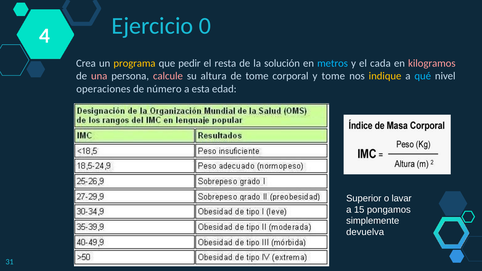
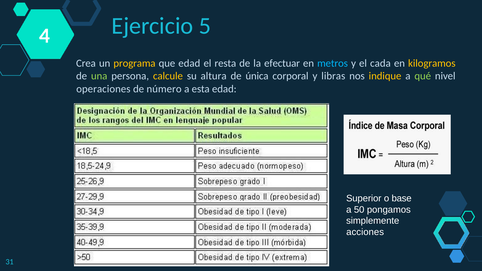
0: 0 -> 5 (205, 26)
que pedir: pedir -> edad (189, 63)
solución: solución -> efectuar (282, 63)
kilogramos colour: pink -> yellow (432, 63)
una colour: pink -> light green (99, 76)
calcule colour: pink -> yellow (168, 76)
de tome: tome -> única (257, 76)
y tome: tome -> libras (333, 76)
qué colour: light blue -> light green (423, 76)
lavar: lavar -> base (402, 198)
15: 15 -> 50 (359, 210)
devuelva: devuelva -> acciones (365, 232)
